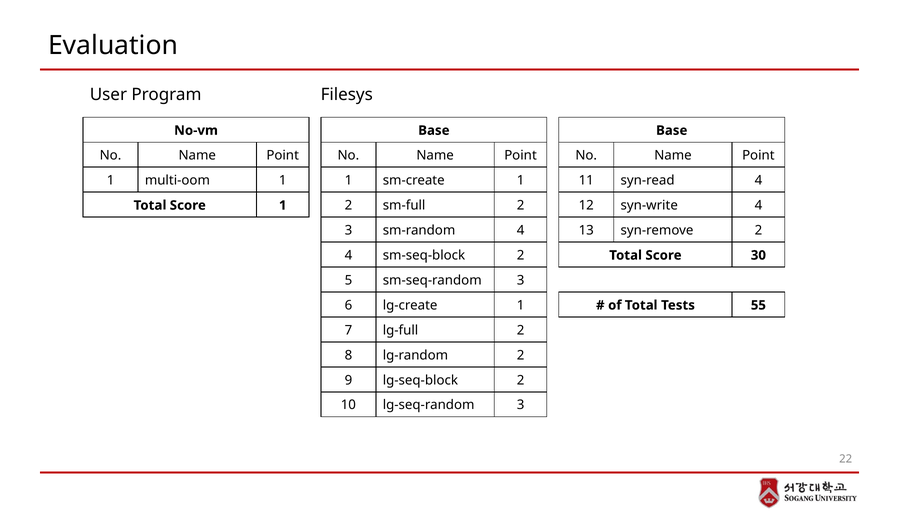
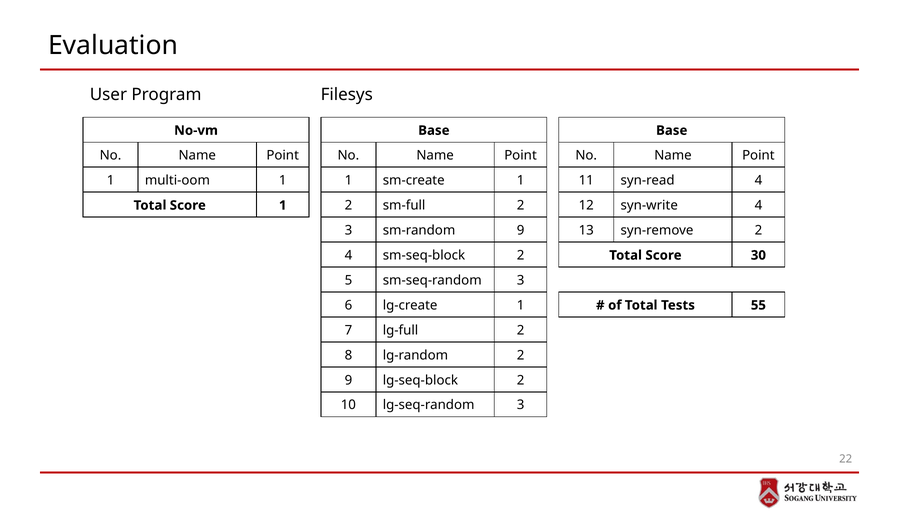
sm-random 4: 4 -> 9 (521, 230)
